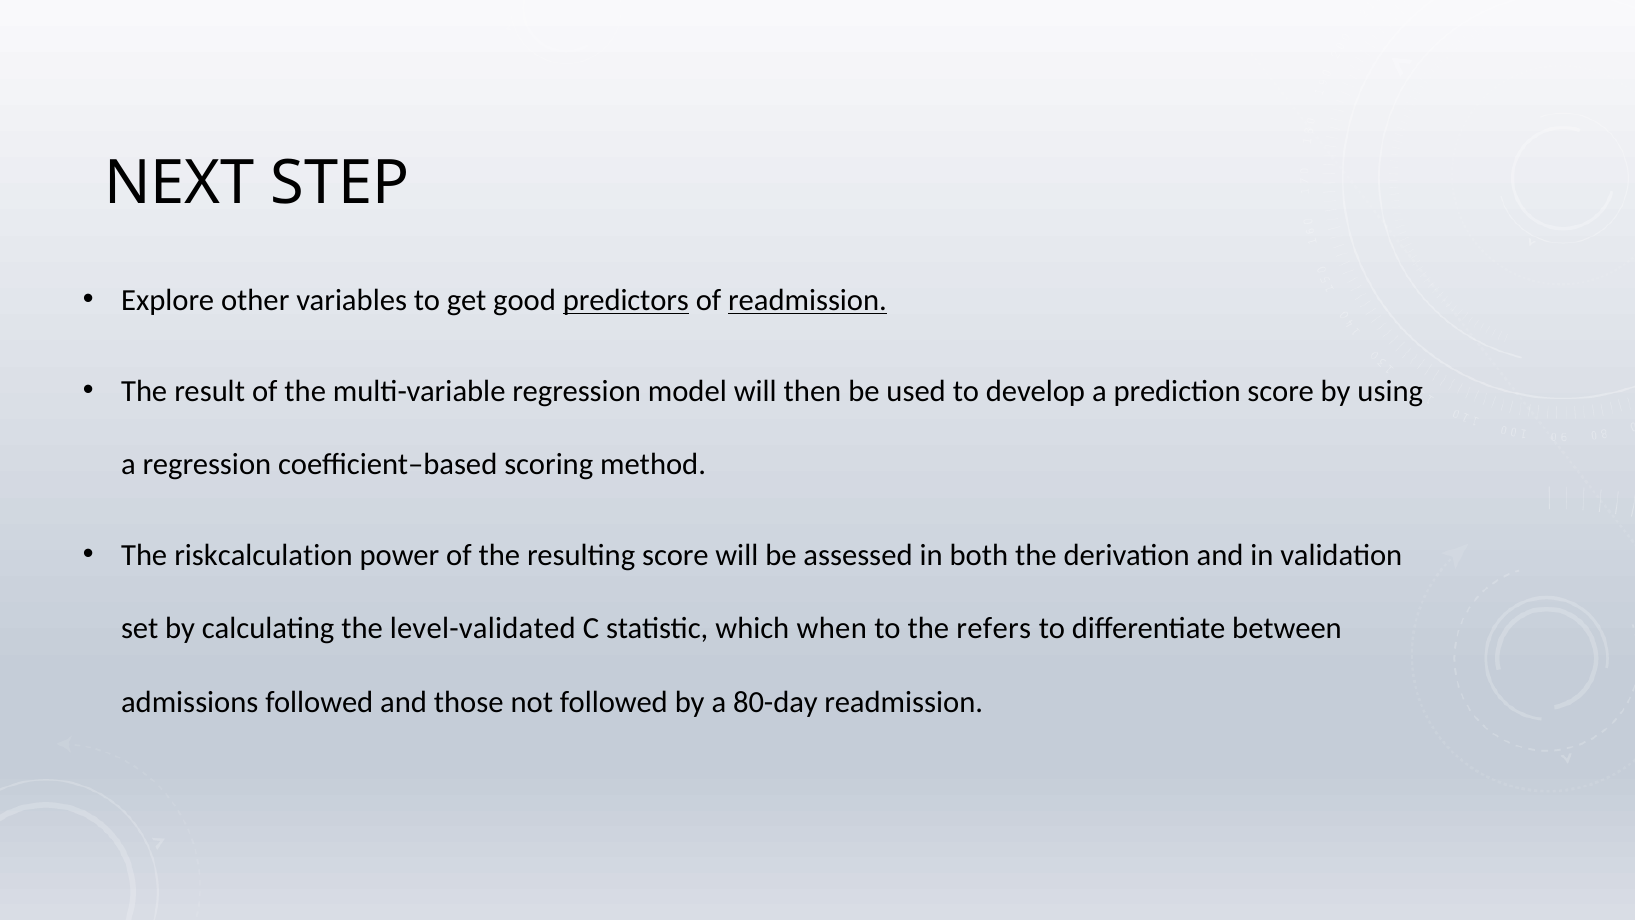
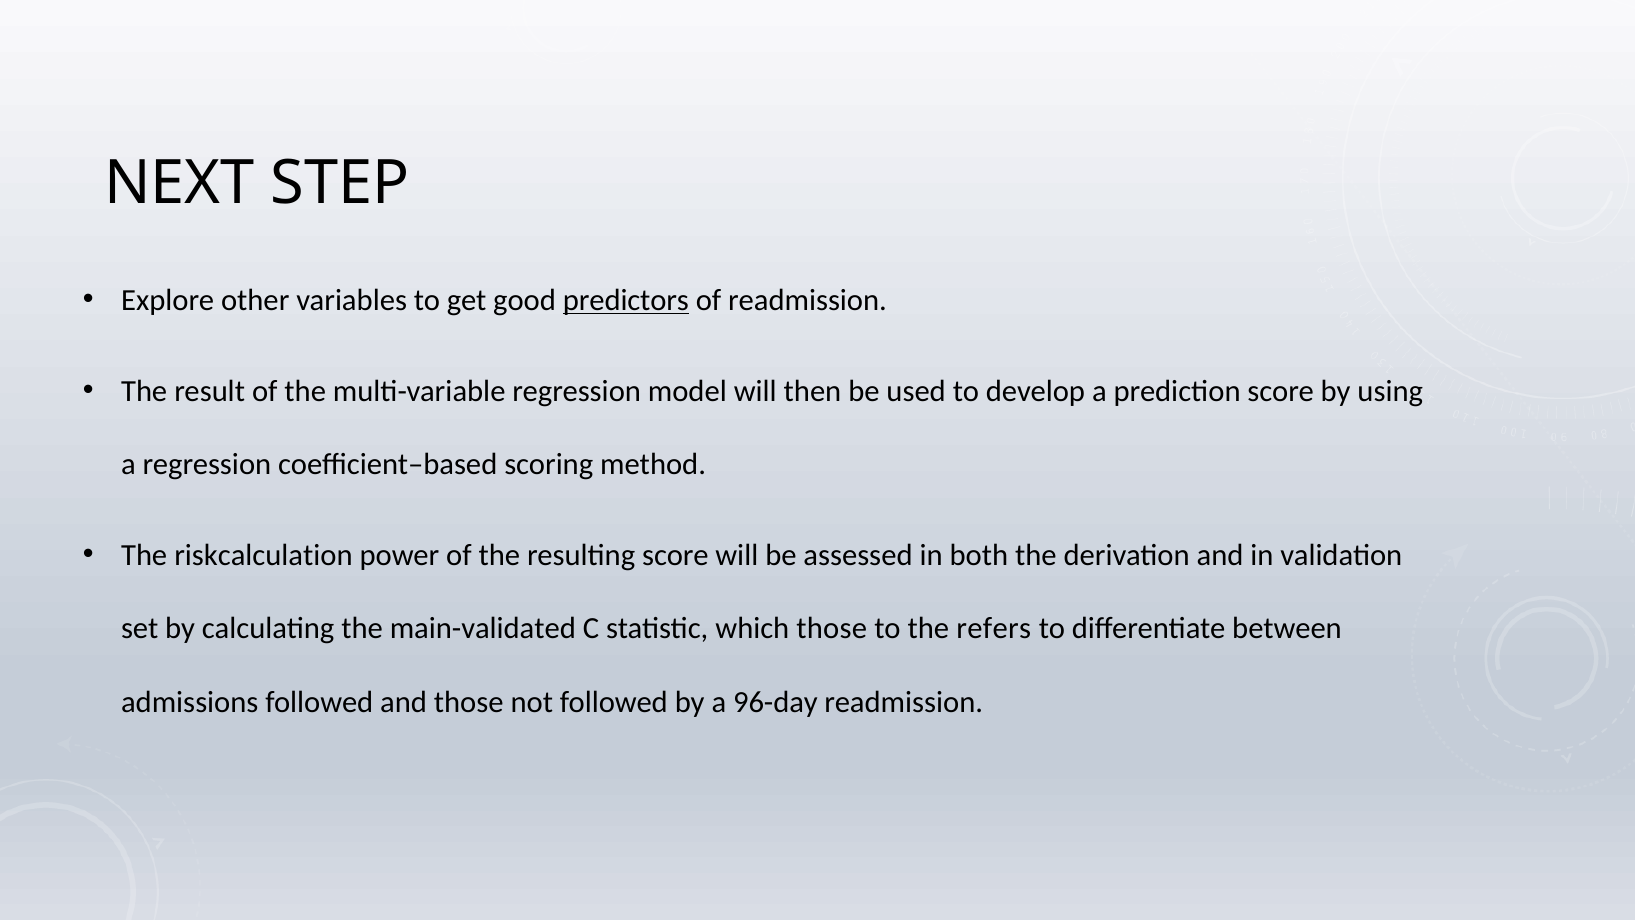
readmission underline: present -> none (807, 300)
level-validated: level-validated -> main-validated (483, 629)
which when: when -> those (832, 629)
80-day: 80-day -> 96-day (775, 702)
